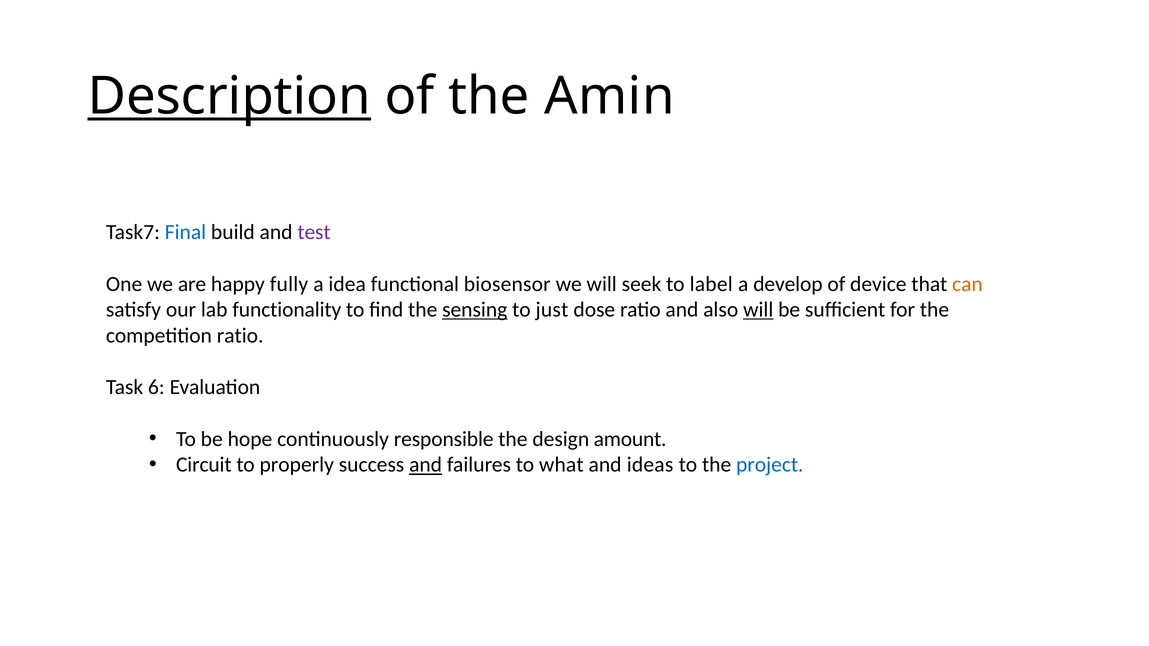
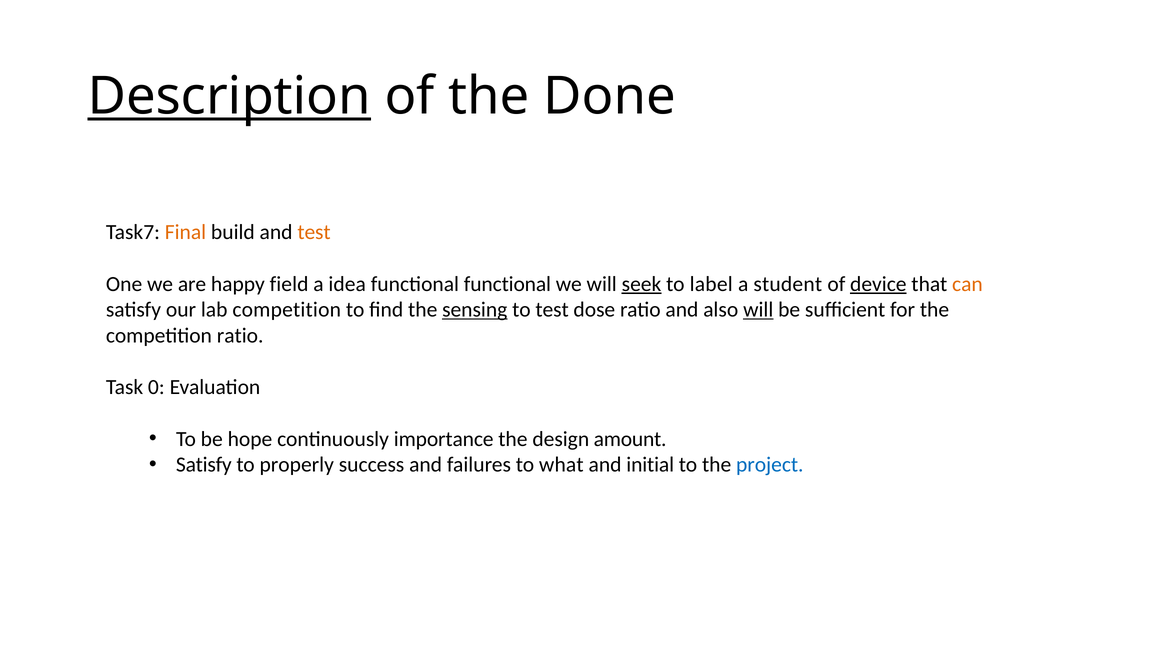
Amin: Amin -> Done (610, 97)
Final colour: blue -> orange (185, 232)
test colour: purple -> orange (314, 232)
fully: fully -> field (289, 284)
functional biosensor: biosensor -> functional (507, 284)
seek underline: none -> present (642, 284)
develop: develop -> student (788, 284)
device underline: none -> present (878, 284)
lab functionality: functionality -> competition (287, 310)
to just: just -> test (552, 310)
6: 6 -> 0 (156, 388)
responsible: responsible -> importance (444, 439)
Circuit: Circuit -> Satisfy (204, 465)
and underline: present -> none (426, 465)
ideas: ideas -> initial (650, 465)
